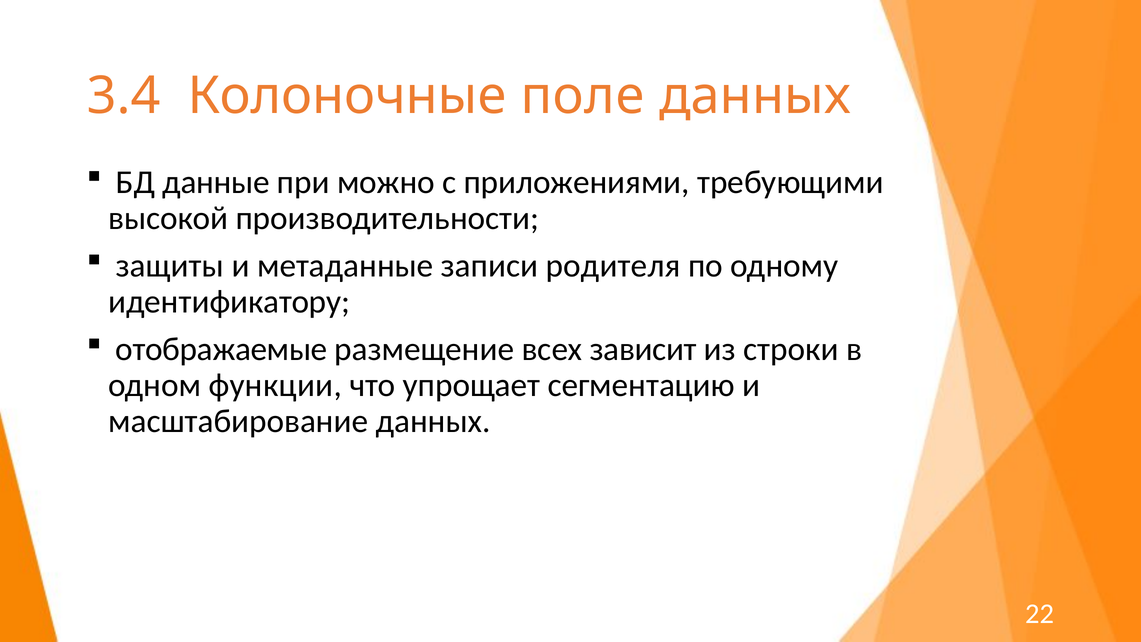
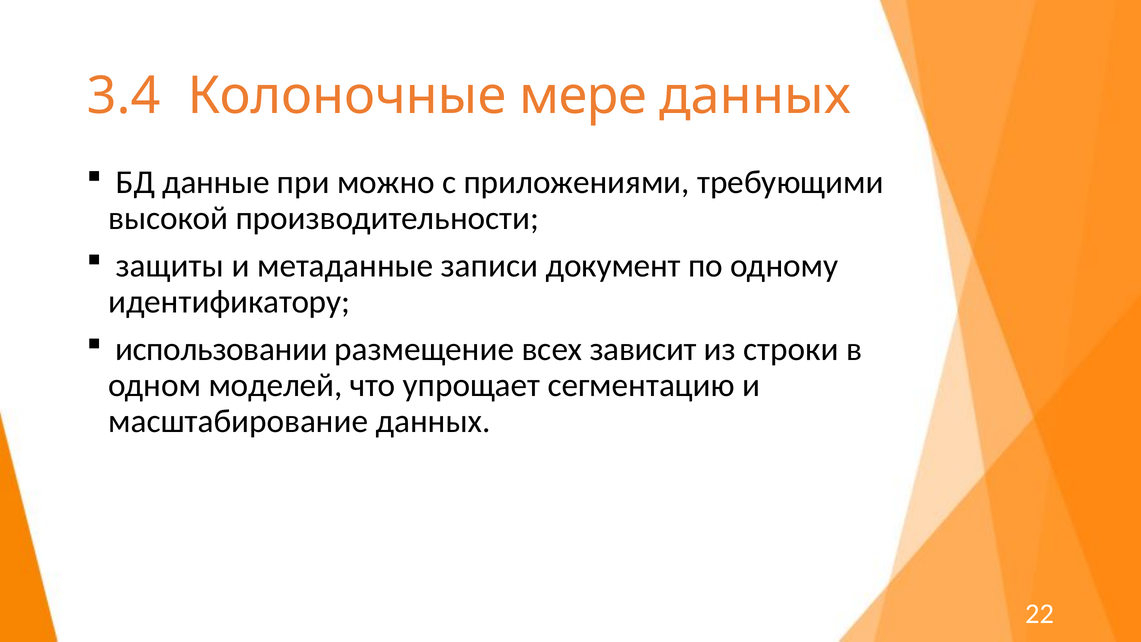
поле: поле -> мере (583, 96)
родителя: родителя -> документ (613, 266)
отображаемые: отображаемые -> использовании (221, 349)
функции: функции -> моделей (275, 385)
